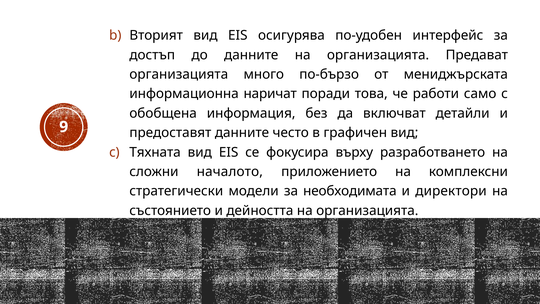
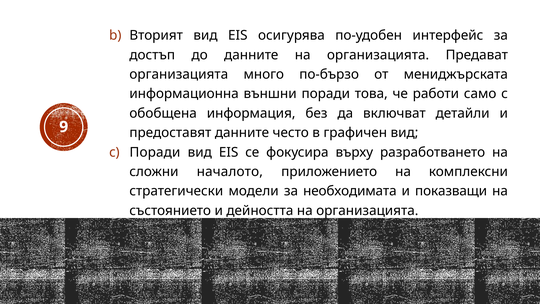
наричат: наричат -> външни (270, 94)
Тяхната: Тяхната -> Поради (155, 152)
директори: директори -> показващи (451, 191)
